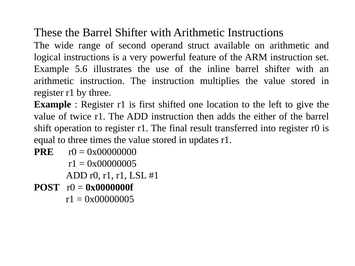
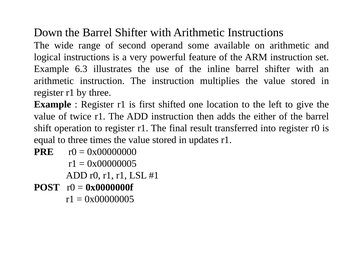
These: These -> Down (48, 32)
struct: struct -> some (198, 45)
5.6: 5.6 -> 6.3 (81, 69)
